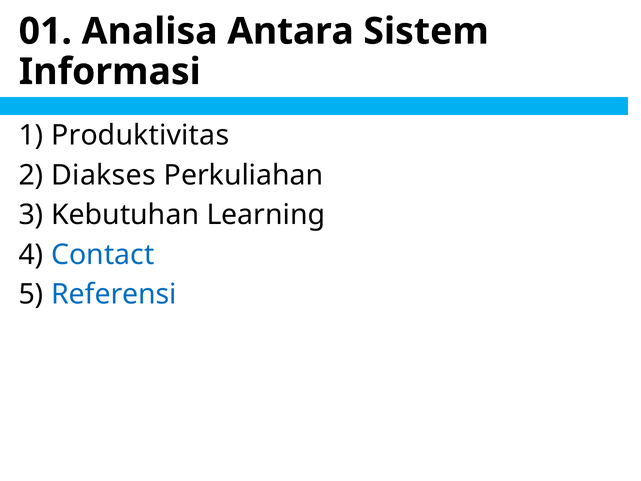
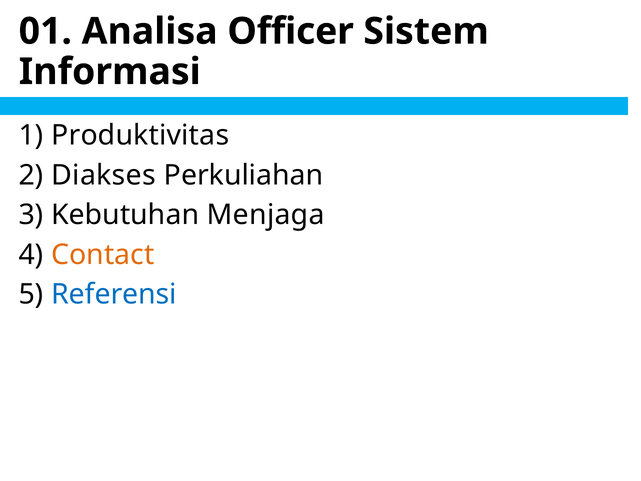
Antara: Antara -> Officer (291, 31)
Learning: Learning -> Menjaga (266, 215)
Contact colour: blue -> orange (103, 254)
